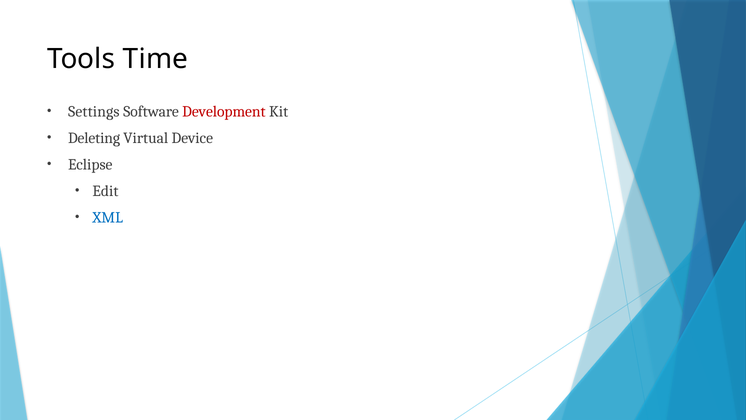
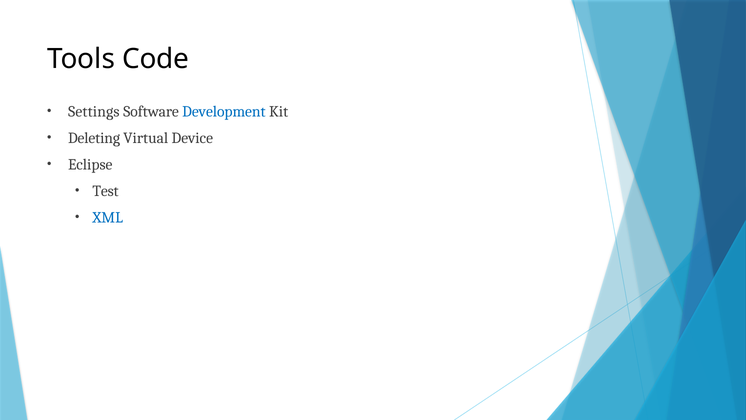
Time: Time -> Code (156, 59)
Development colour: red -> blue (224, 112)
Edit: Edit -> Test (106, 191)
